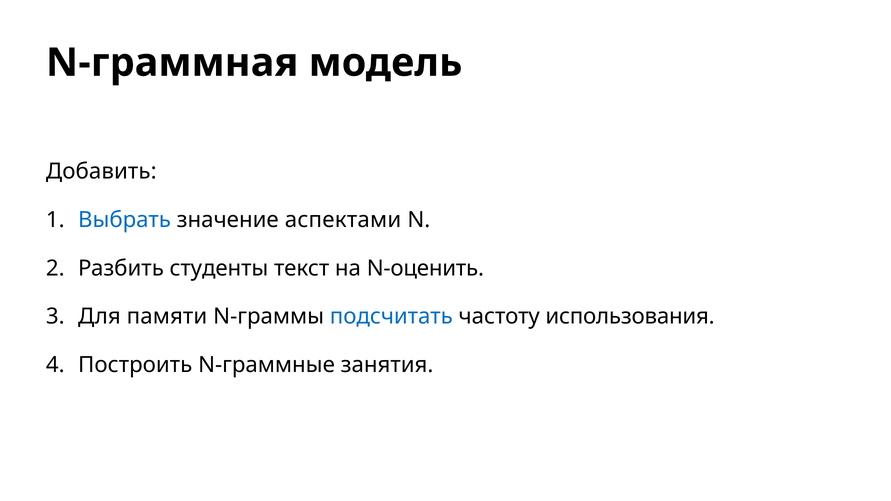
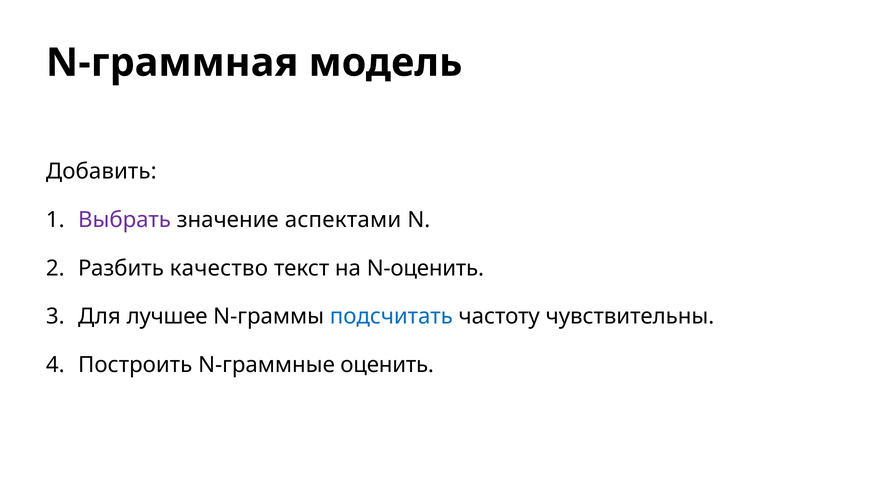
Выбрать colour: blue -> purple (125, 220)
студенты: студенты -> качество (219, 268)
памяти: памяти -> лучшее (167, 317)
использования: использования -> чувствительны (630, 317)
занятия: занятия -> оценить (387, 365)
